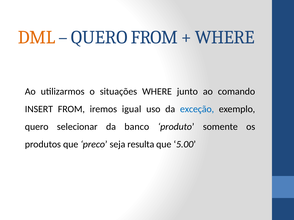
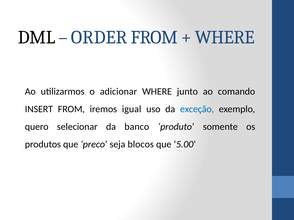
DML colour: orange -> black (37, 37)
QUERO: QUERO -> ORDER (99, 37)
situações: situações -> adicionar (118, 92)
resulta: resulta -> blocos (141, 145)
